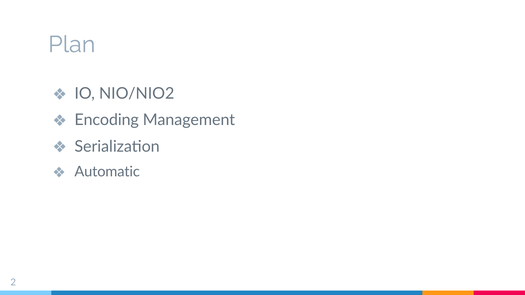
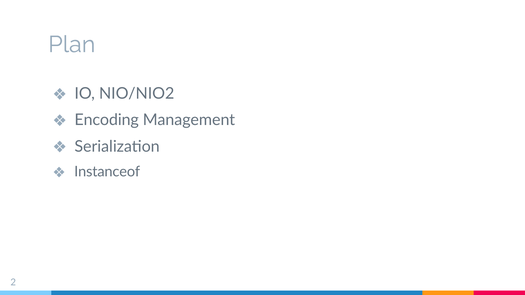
Automatic: Automatic -> Instanceof (107, 172)
